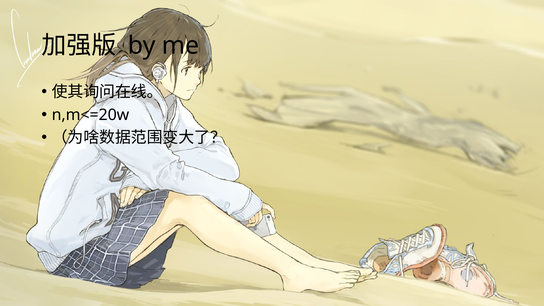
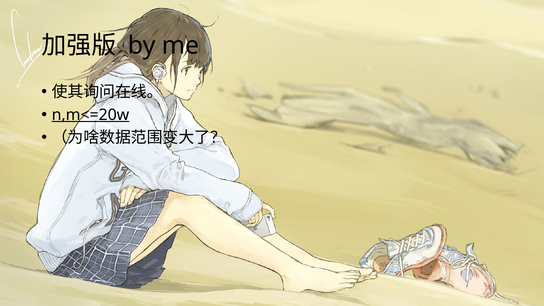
n,m<=20w underline: none -> present (90, 115)
